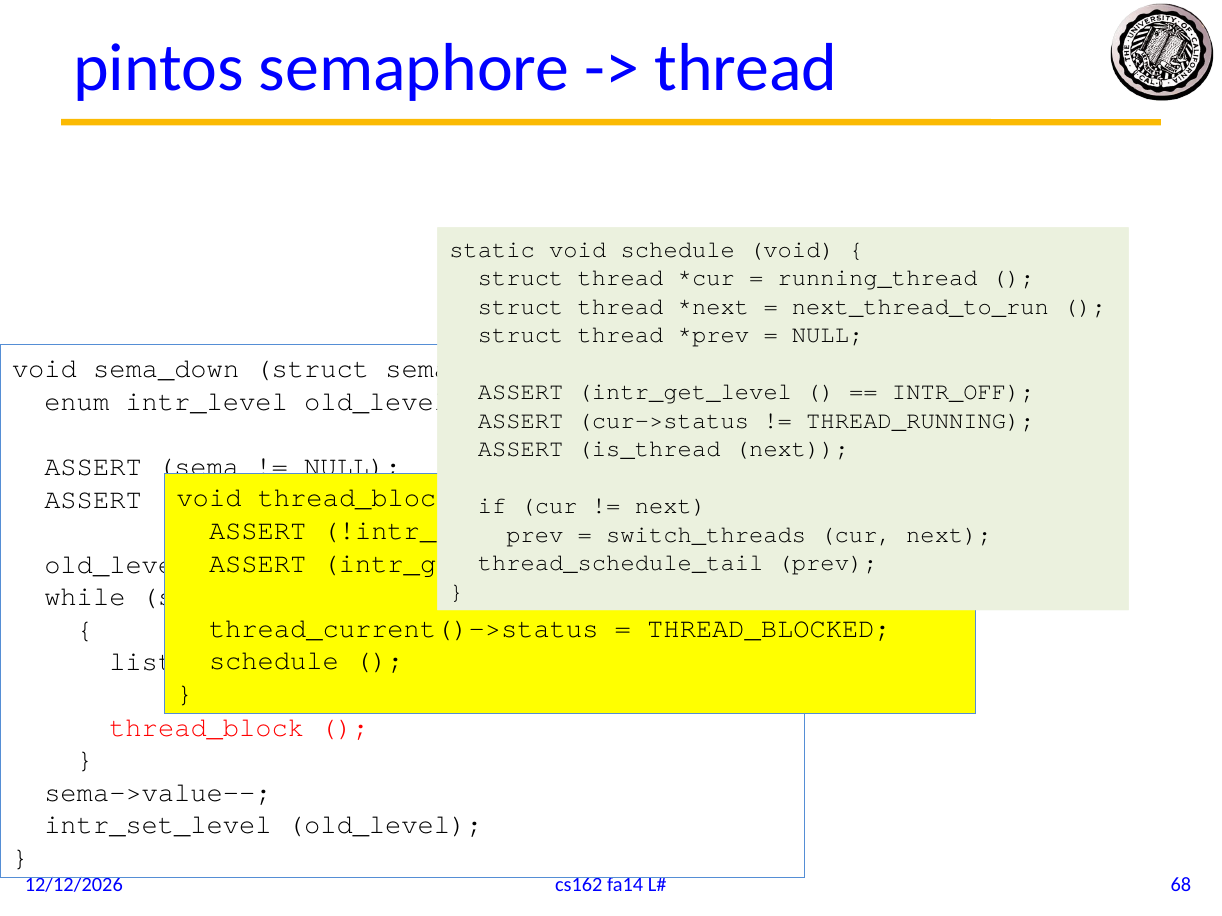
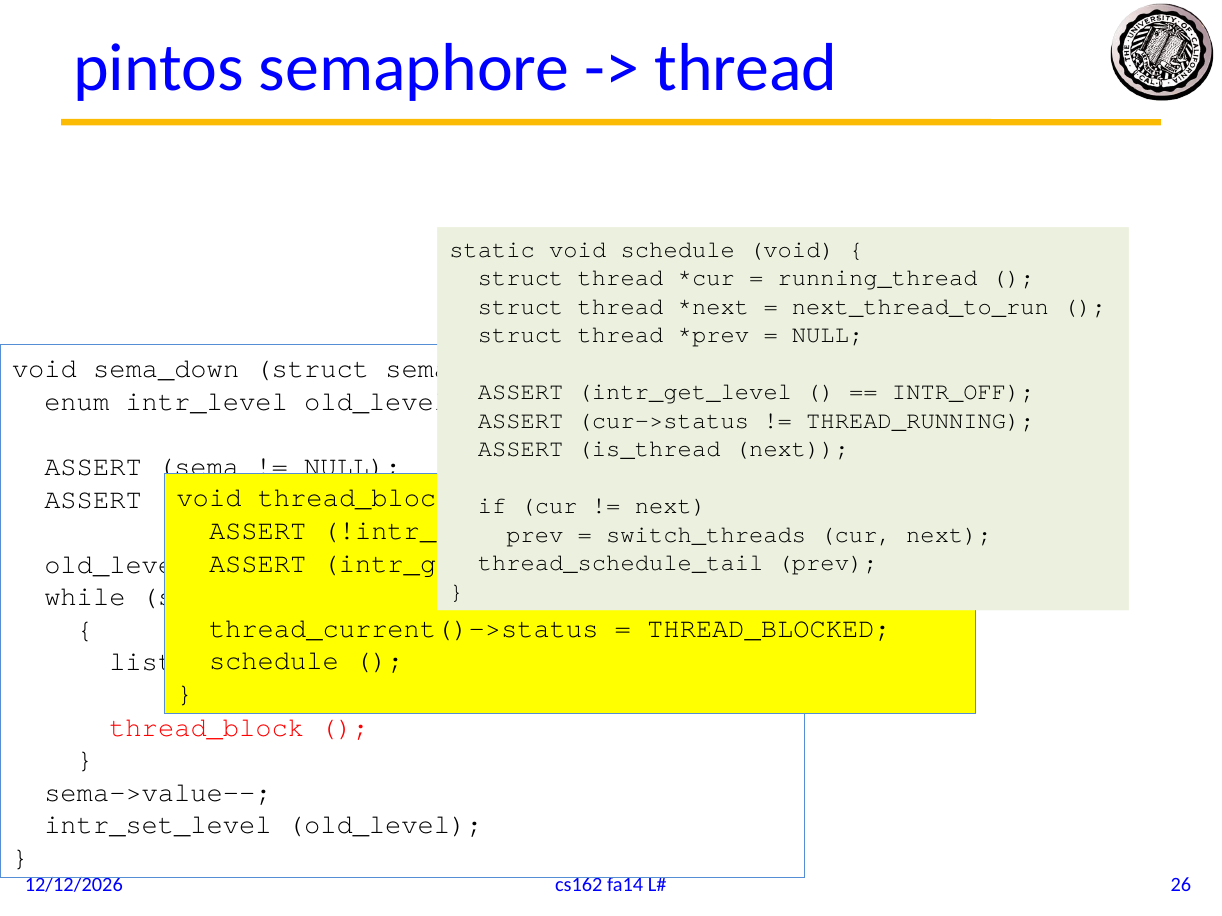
68: 68 -> 26 (1181, 885)
